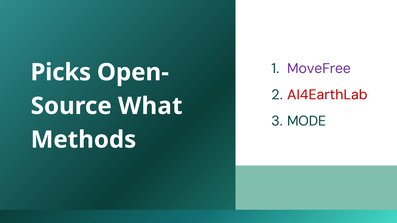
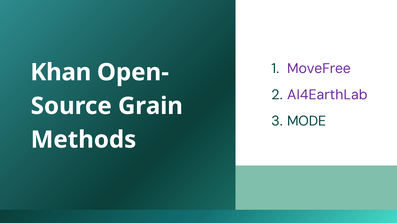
Picks: Picks -> Khan (61, 72)
AI4EarthLab colour: red -> purple (327, 95)
What: What -> Grain (150, 106)
